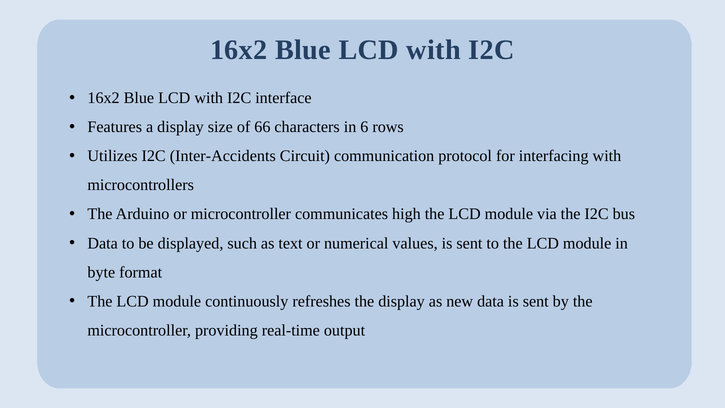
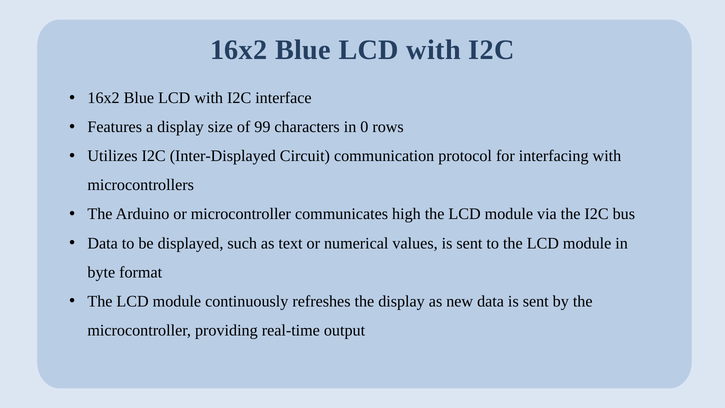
66: 66 -> 99 (262, 127)
6: 6 -> 0 (364, 127)
Inter-Accidents: Inter-Accidents -> Inter-Displayed (223, 156)
